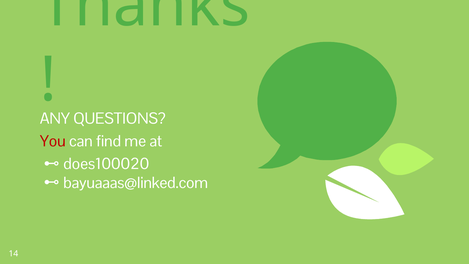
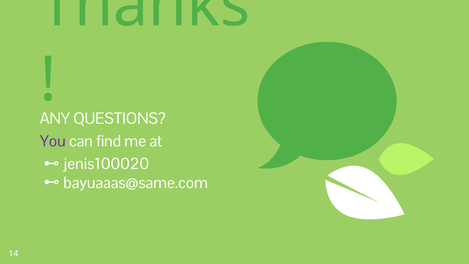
You colour: red -> purple (53, 141)
does100020: does100020 -> jenis100020 (106, 164)
bayuaaas@linked.com: bayuaaas@linked.com -> bayuaaas@same.com (136, 183)
